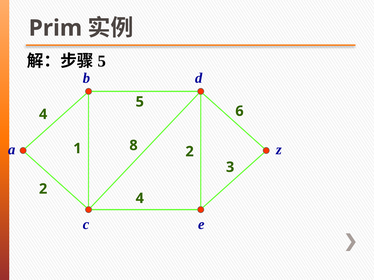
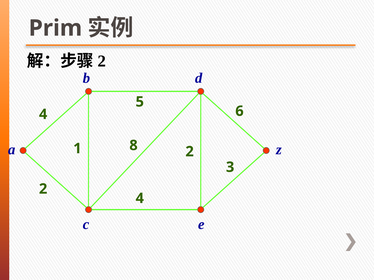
5: 5 -> 2 (102, 61)
